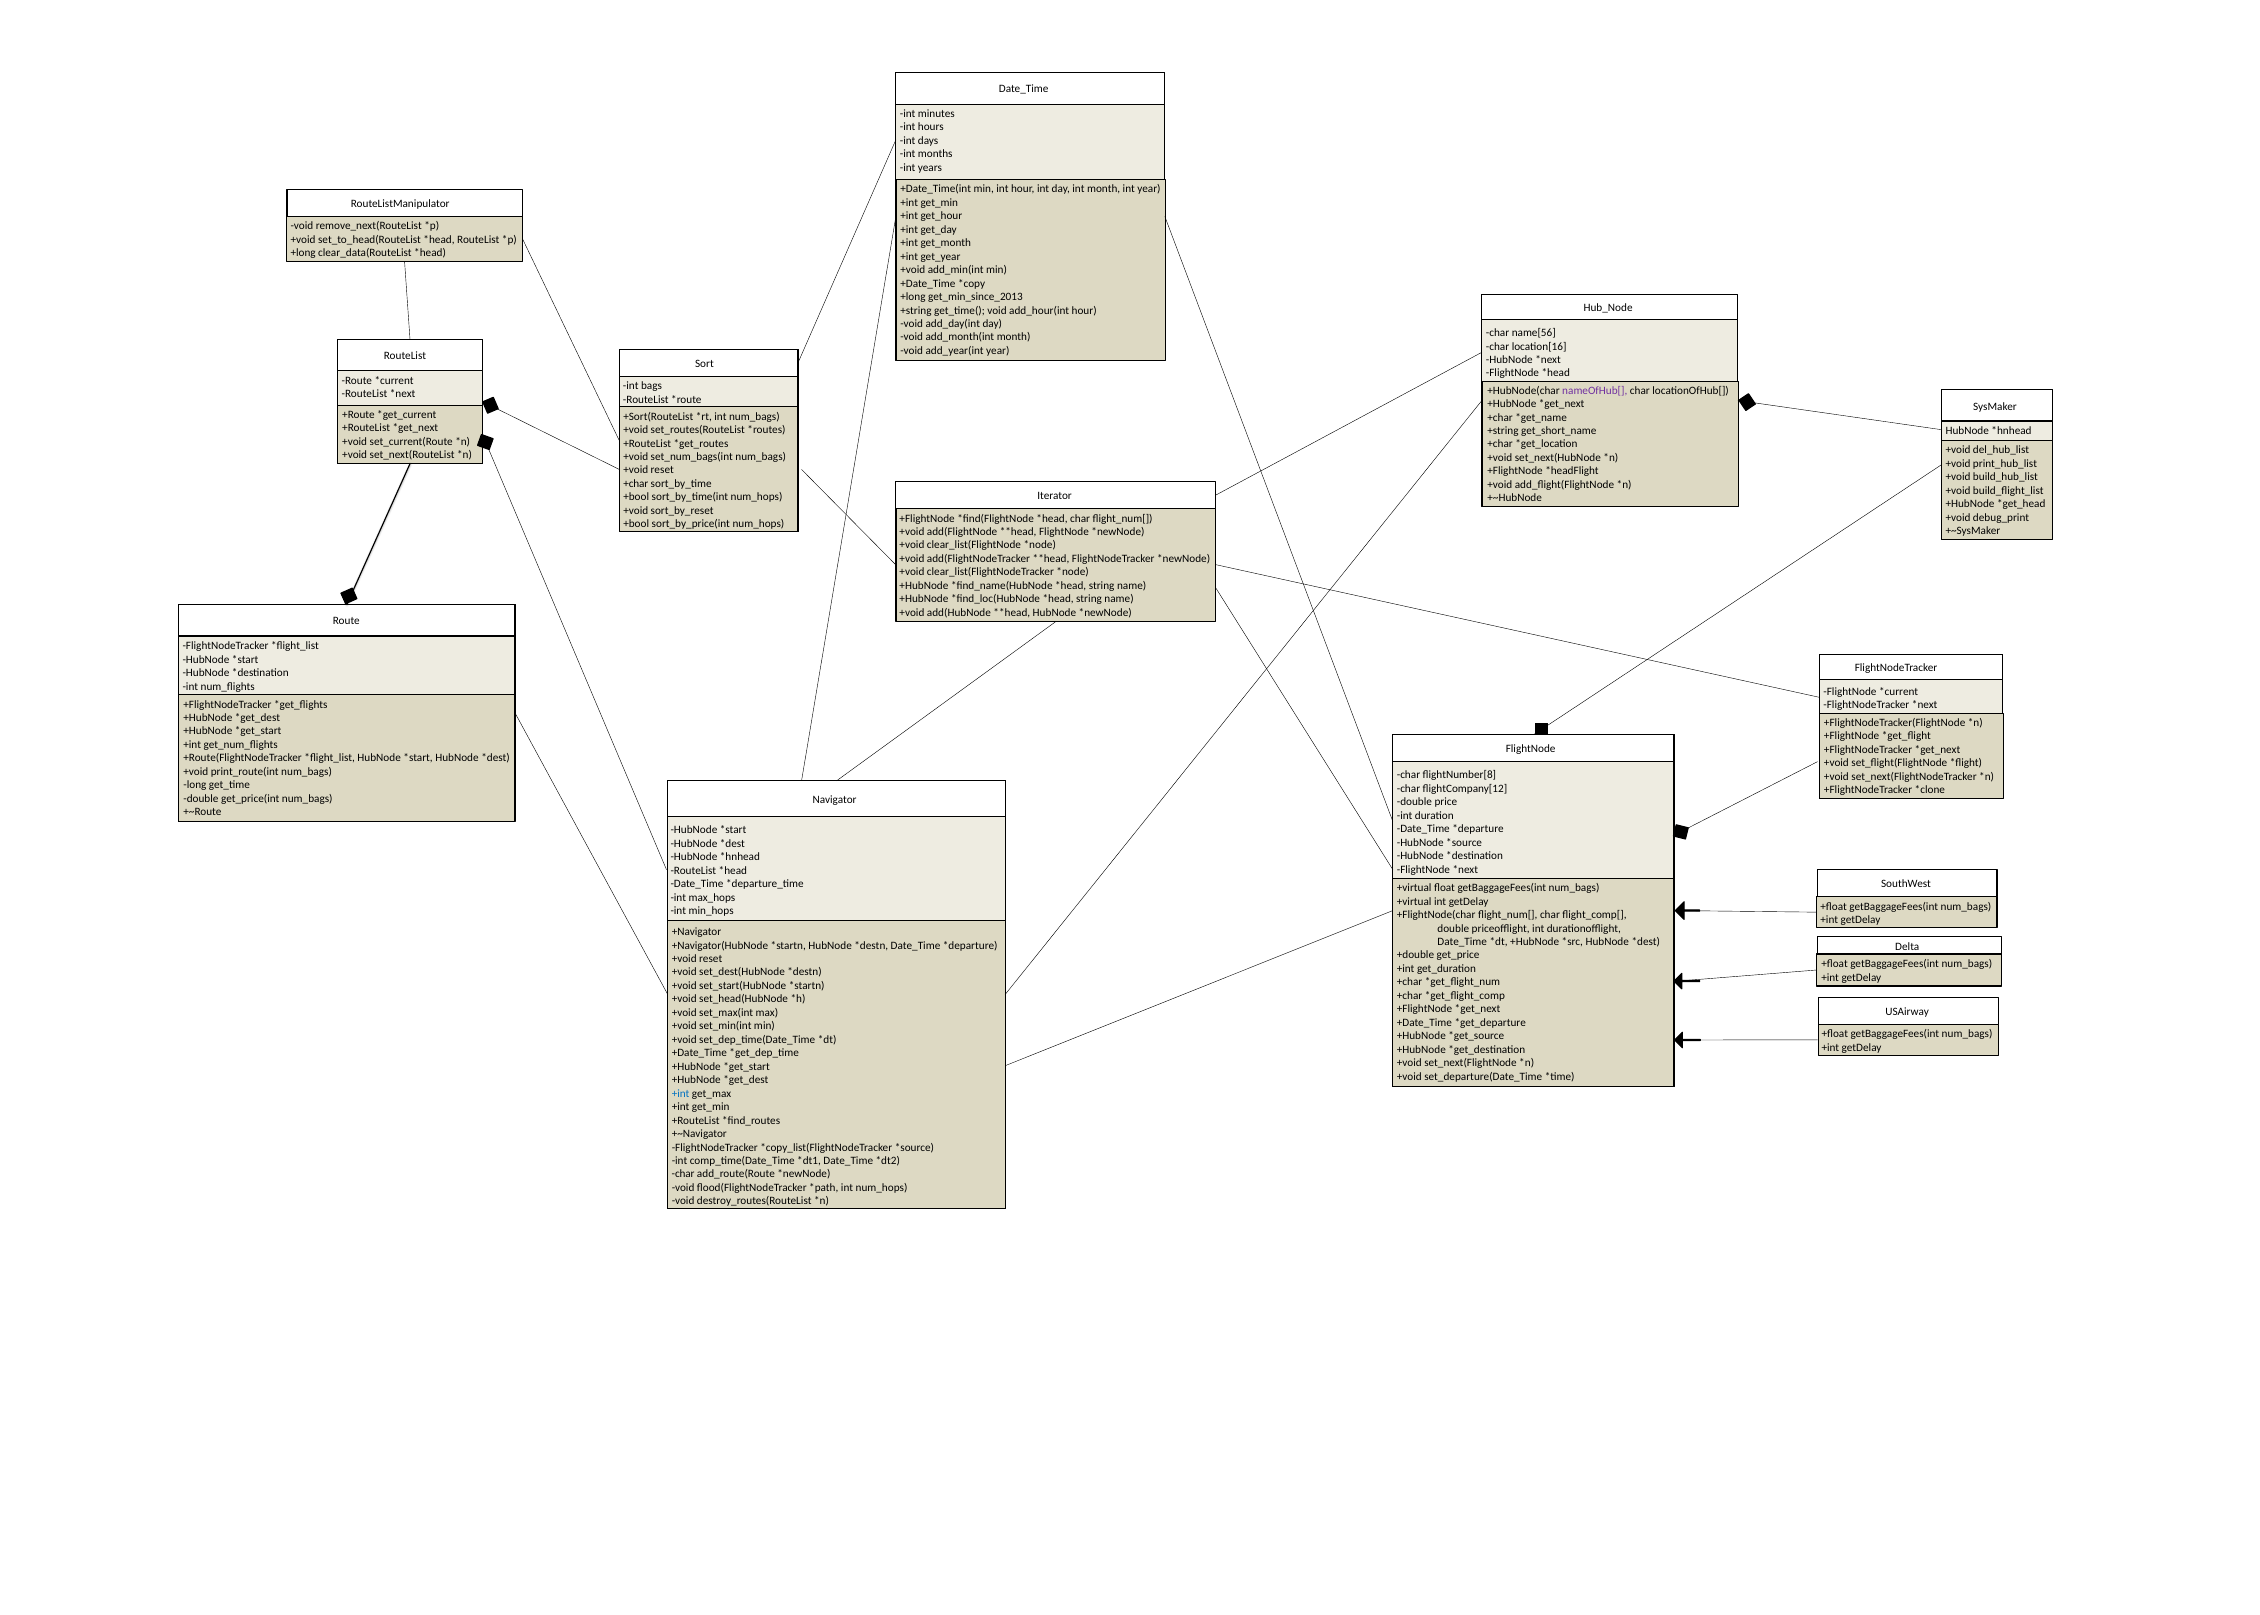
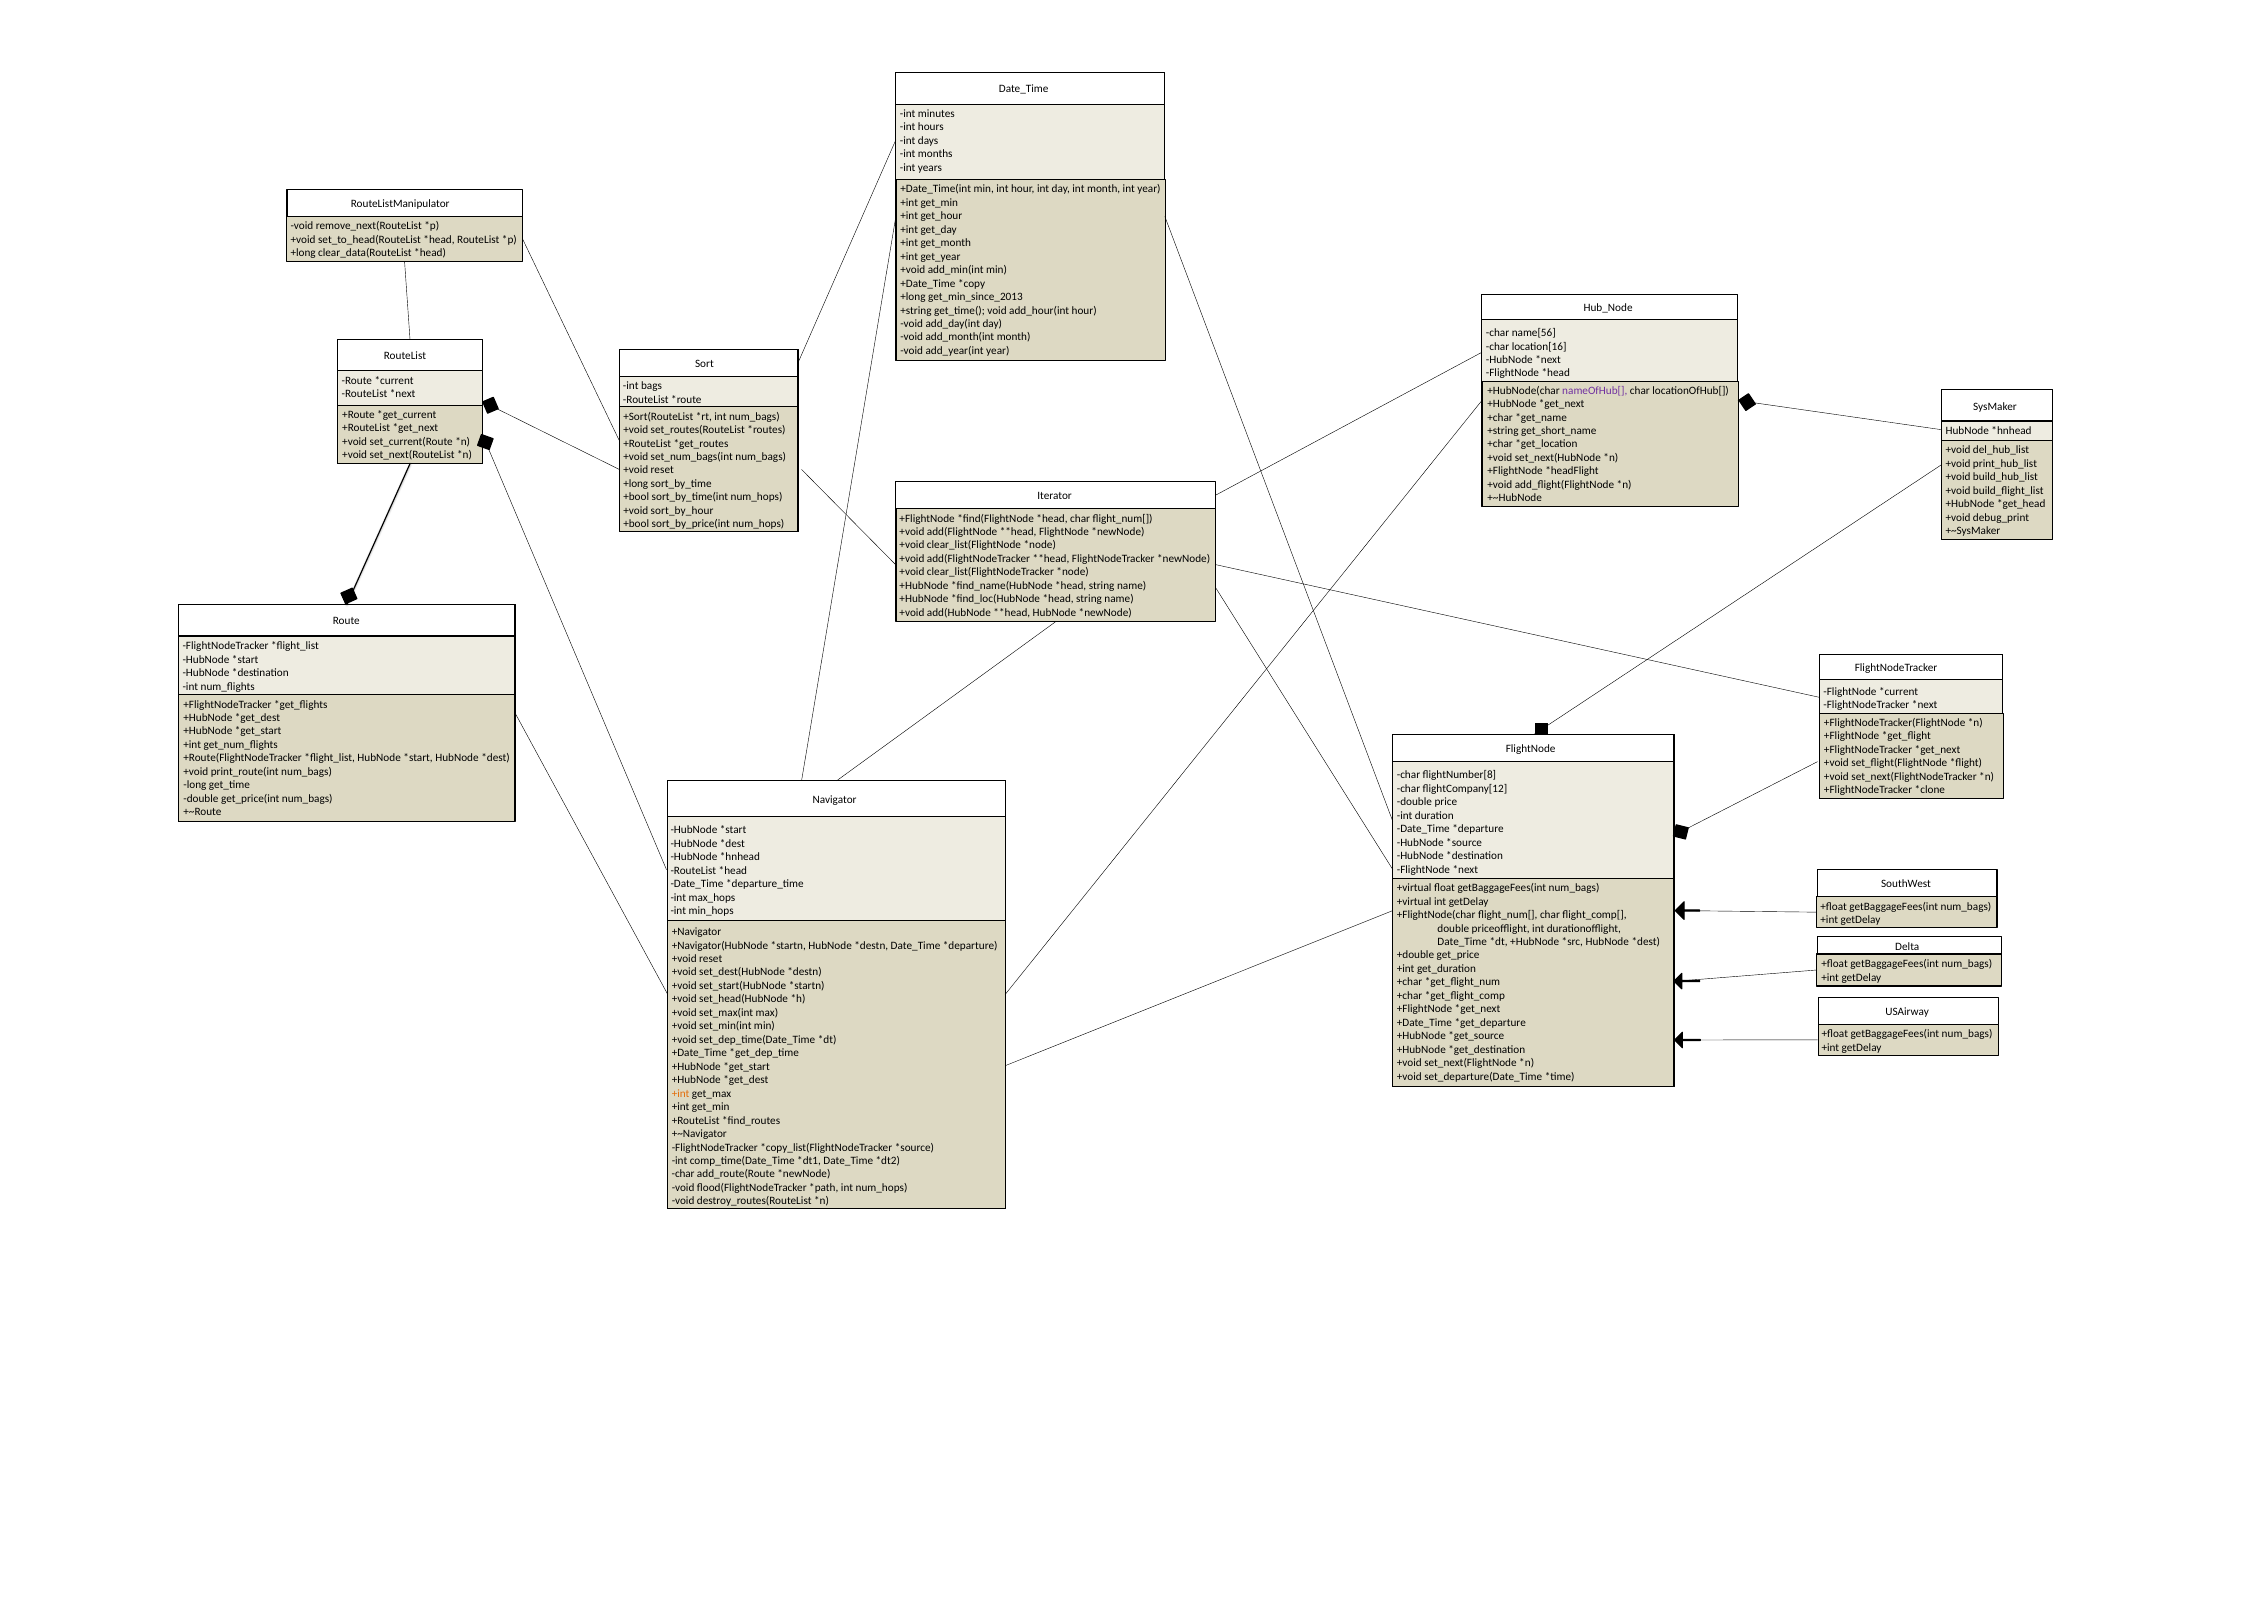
+char: +char -> +long (636, 483)
sort_by_reset: sort_by_reset -> sort_by_hour (682, 510)
+int colour: blue -> orange (681, 1093)
